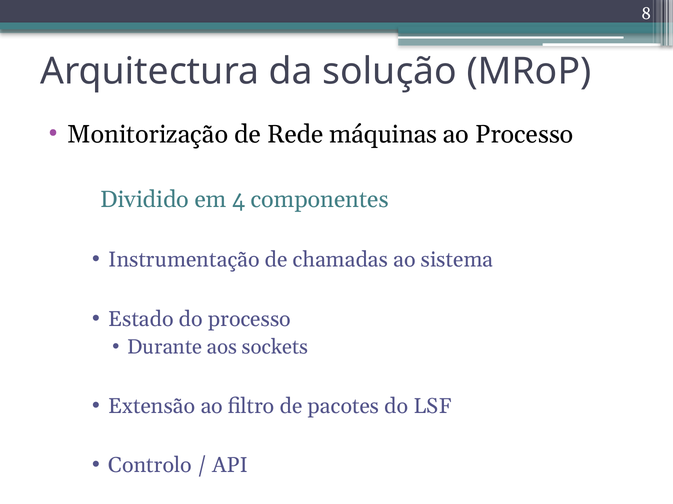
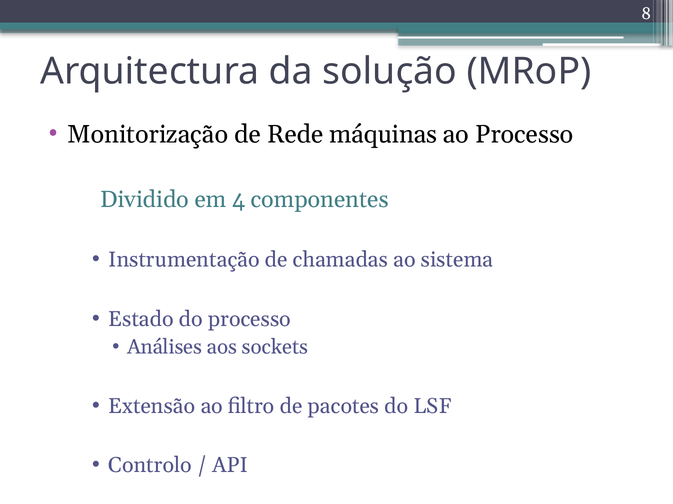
Durante: Durante -> Análises (165, 348)
